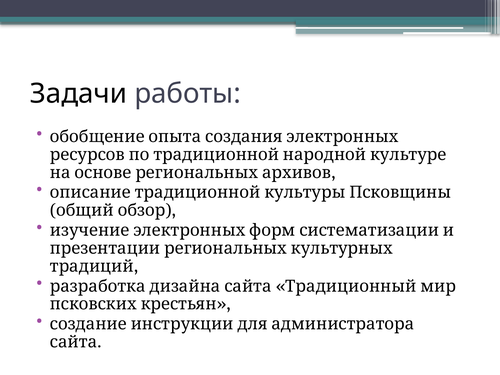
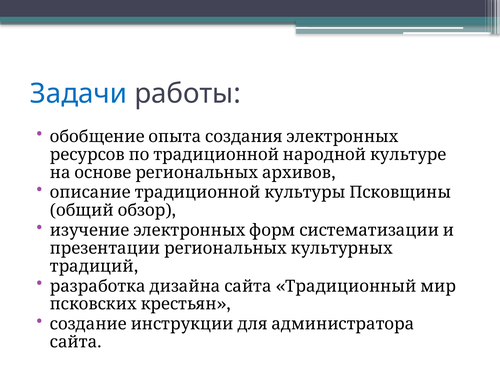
Задачи colour: black -> blue (79, 94)
